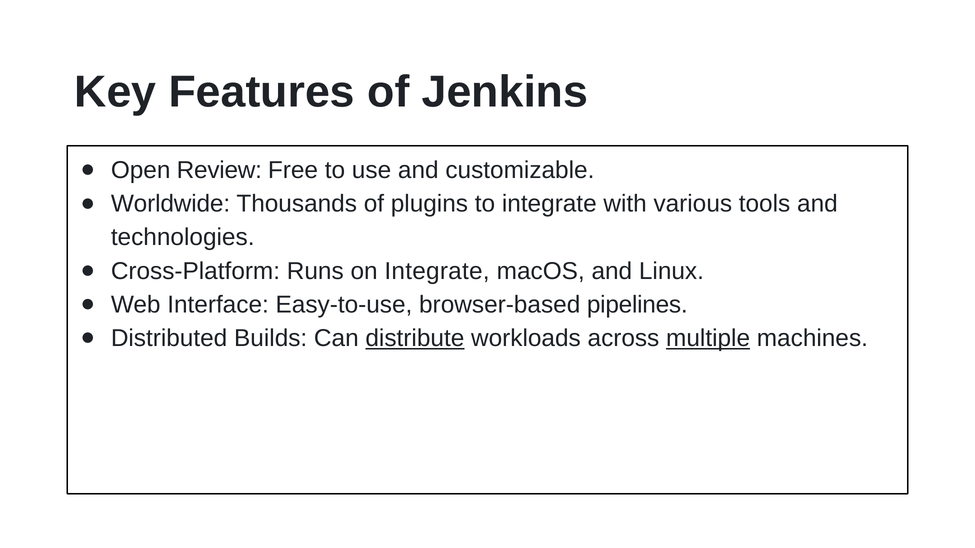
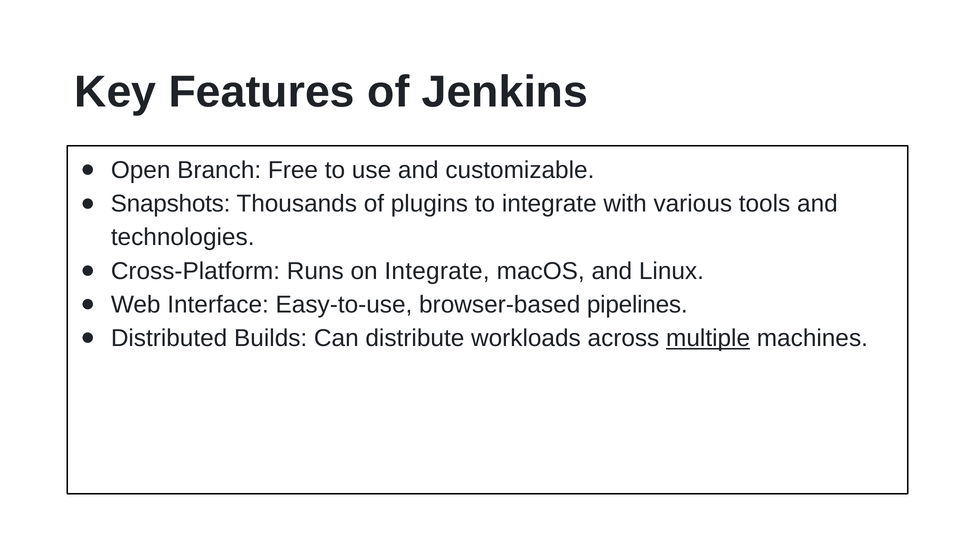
Review: Review -> Branch (219, 170)
Worldwide: Worldwide -> Snapshots (171, 204)
distribute underline: present -> none (415, 338)
